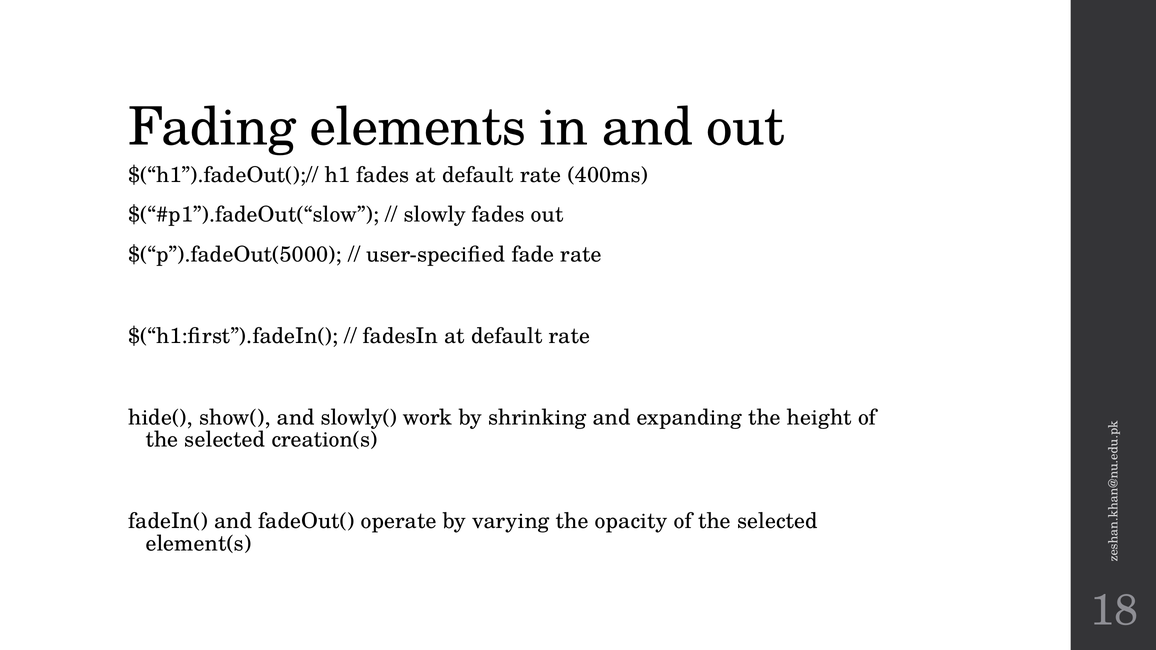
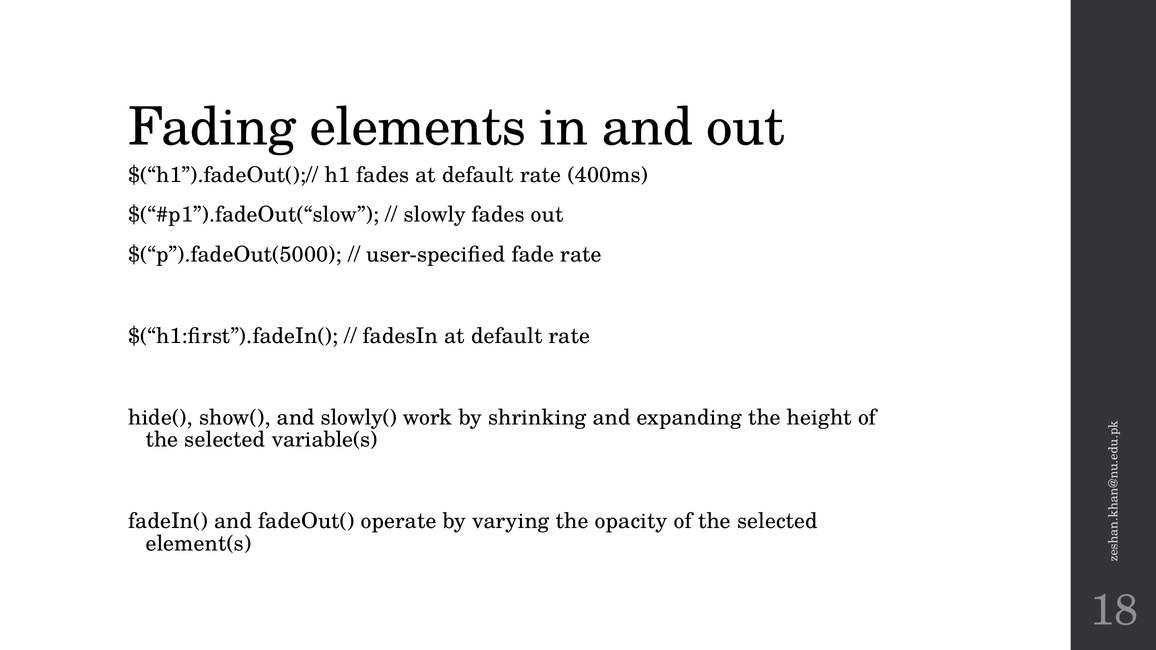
creation(s: creation(s -> variable(s (325, 440)
